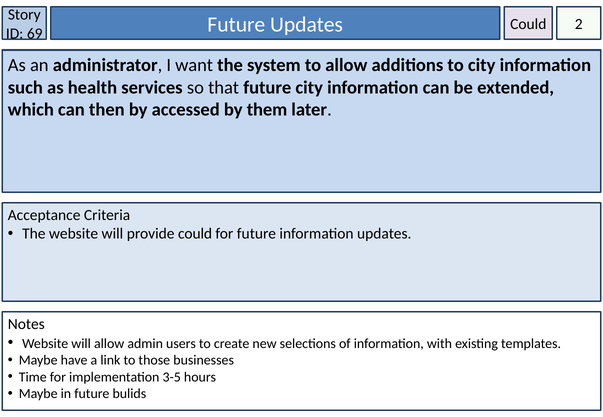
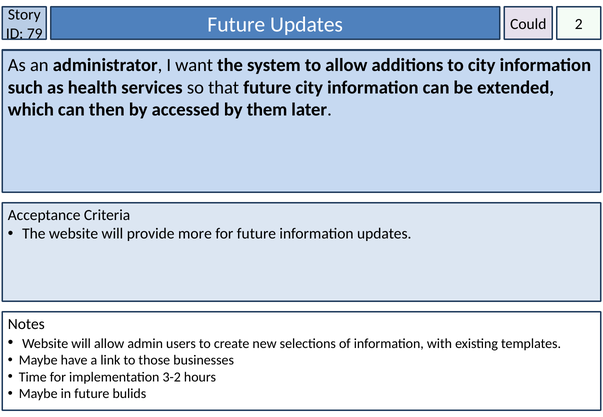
69: 69 -> 79 (35, 33)
provide could: could -> more (195, 234)
3-5: 3-5 -> 3-2 (172, 377)
